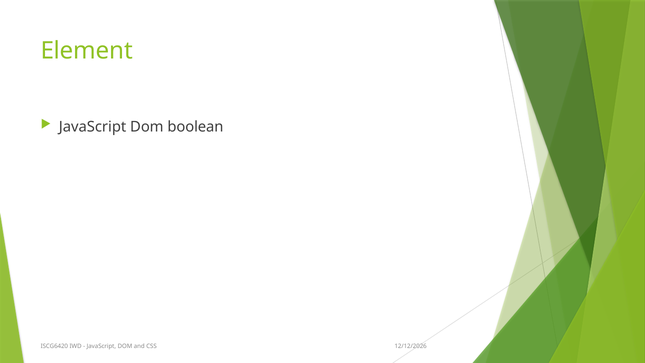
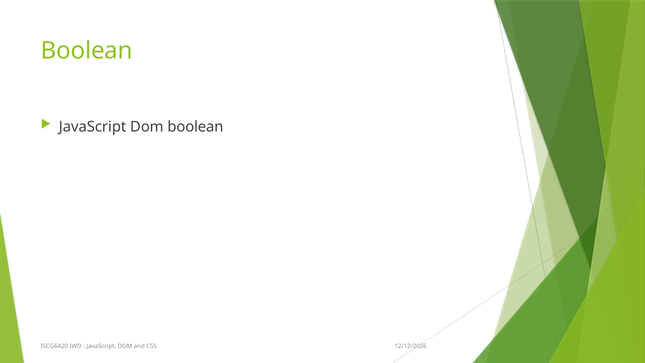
Element: Element -> Boolean (87, 51)
